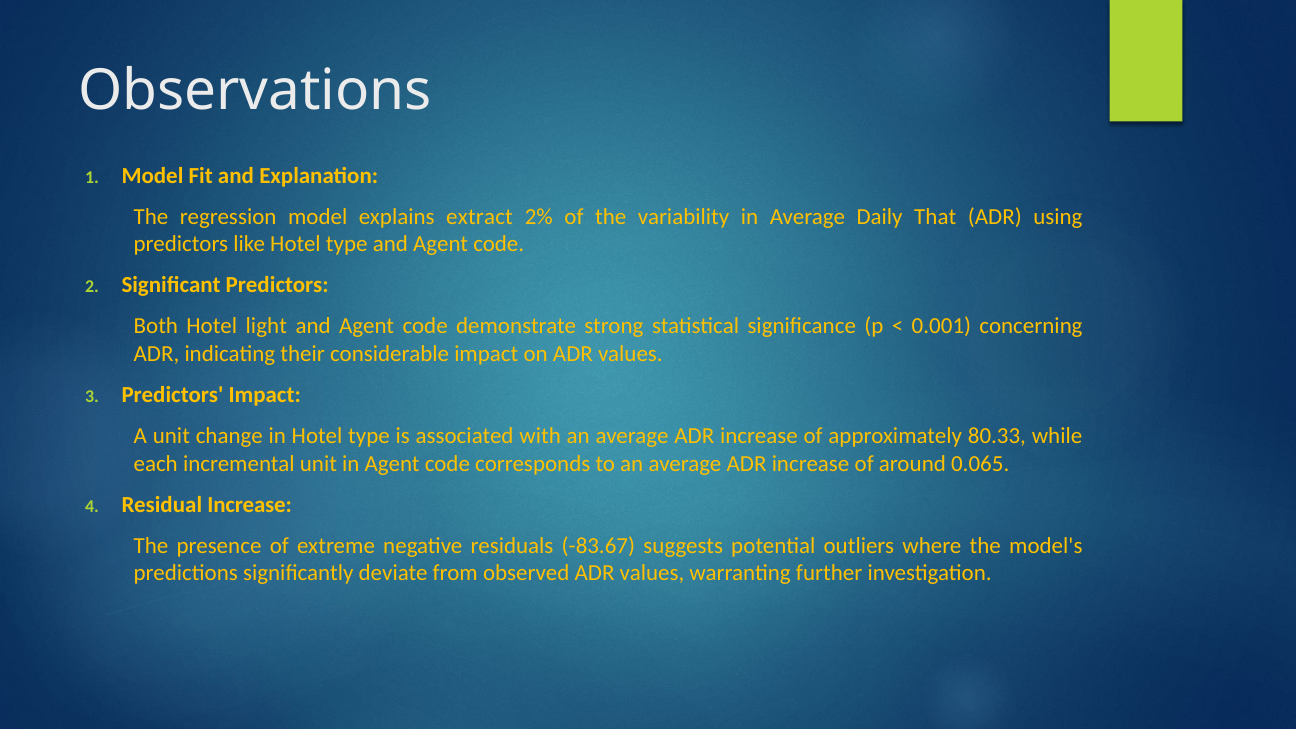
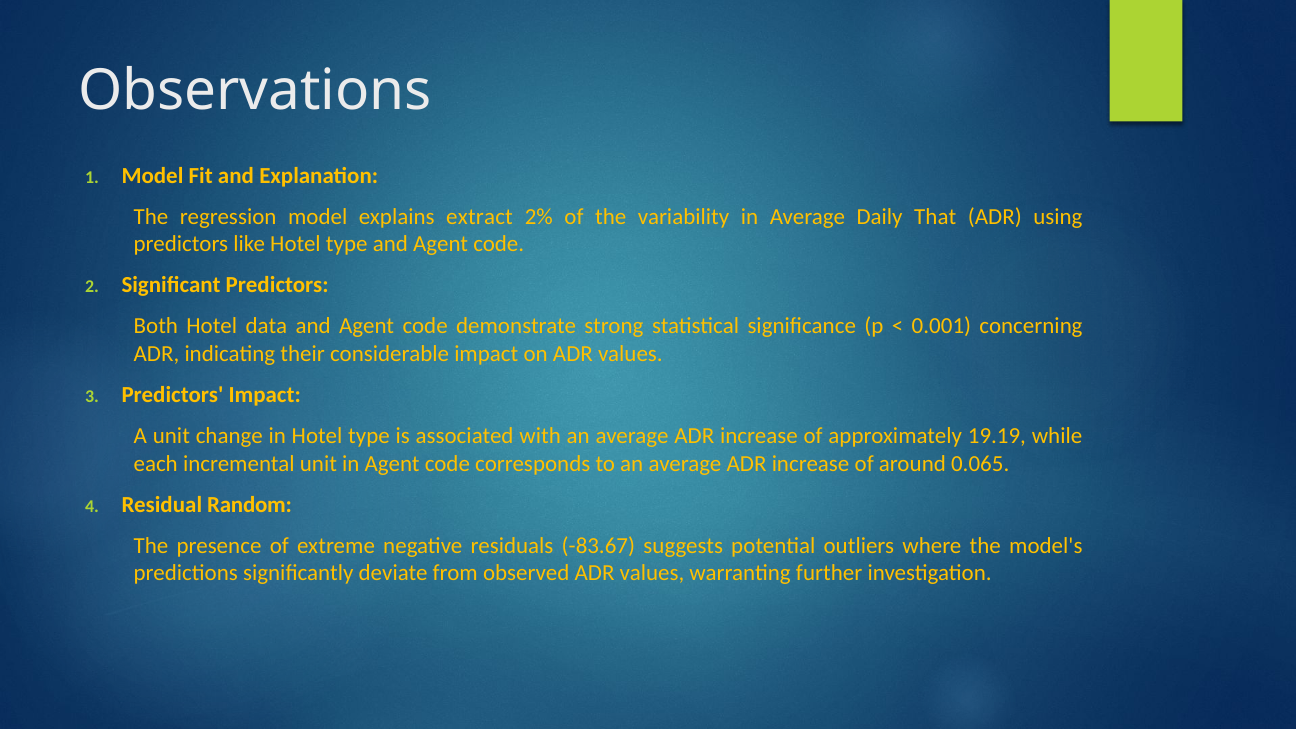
light: light -> data (266, 326)
80.33: 80.33 -> 19.19 (997, 436)
Residual Increase: Increase -> Random (250, 505)
